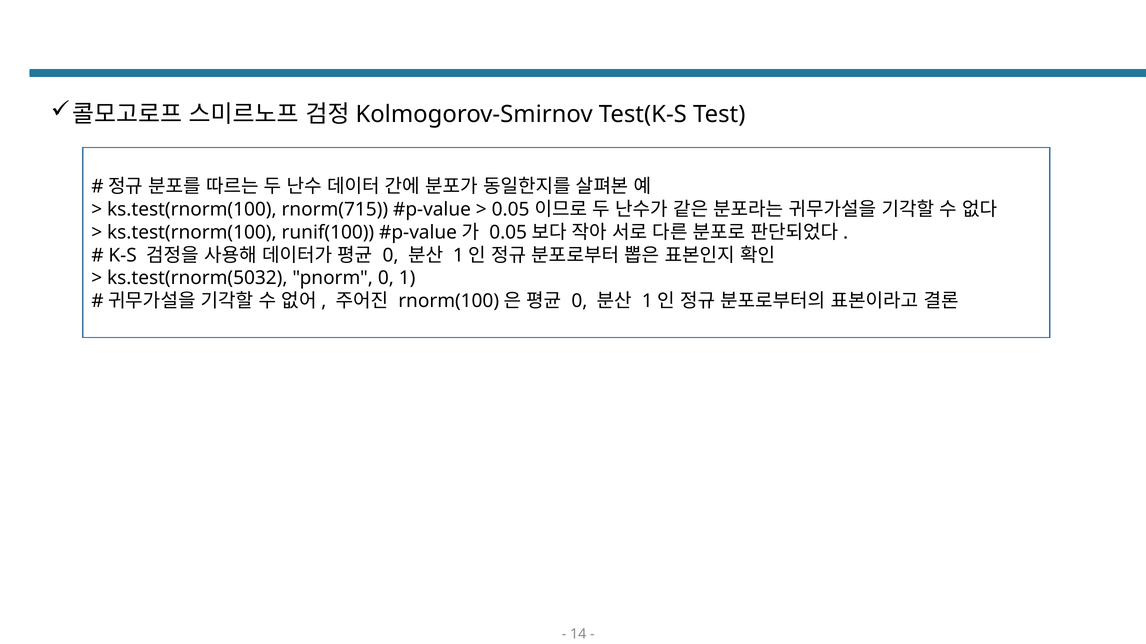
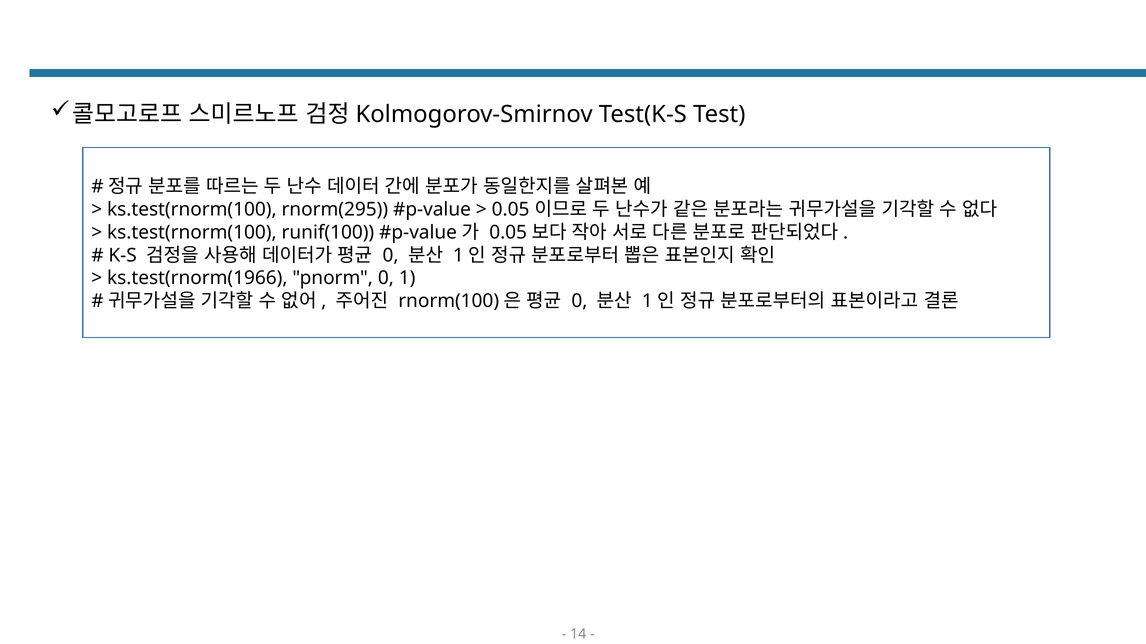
rnorm(715: rnorm(715 -> rnorm(295 (335, 210)
ks.test(rnorm(5032: ks.test(rnorm(5032 -> ks.test(rnorm(1966 (197, 278)
